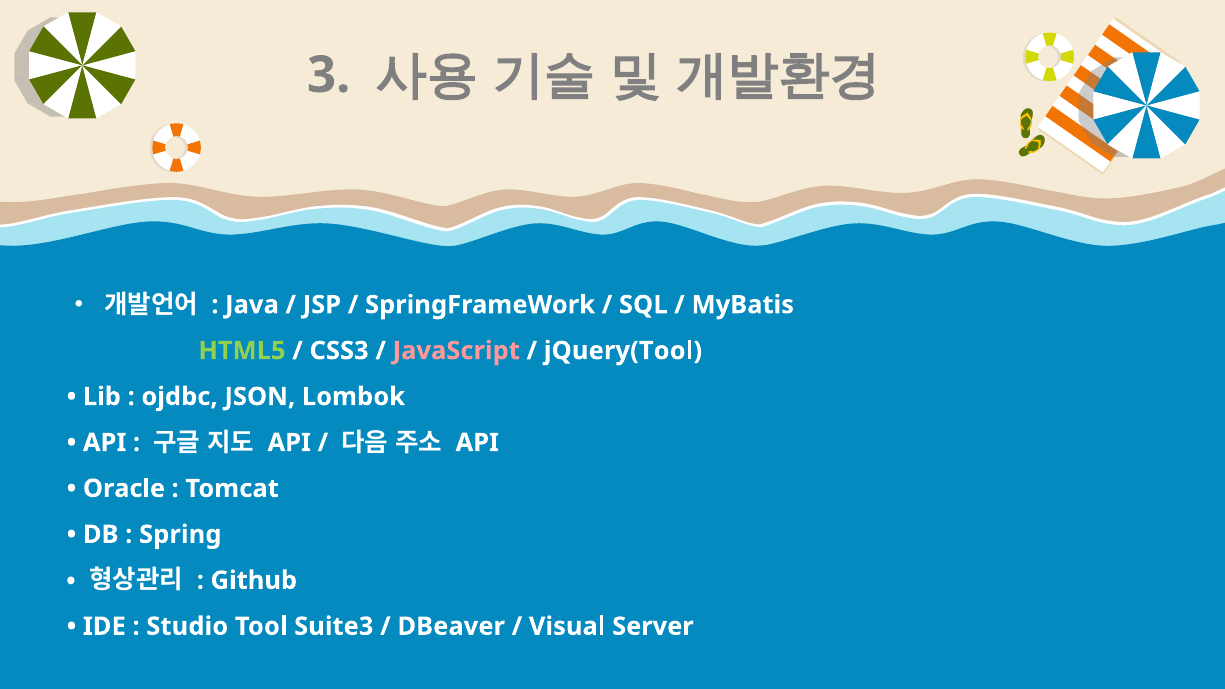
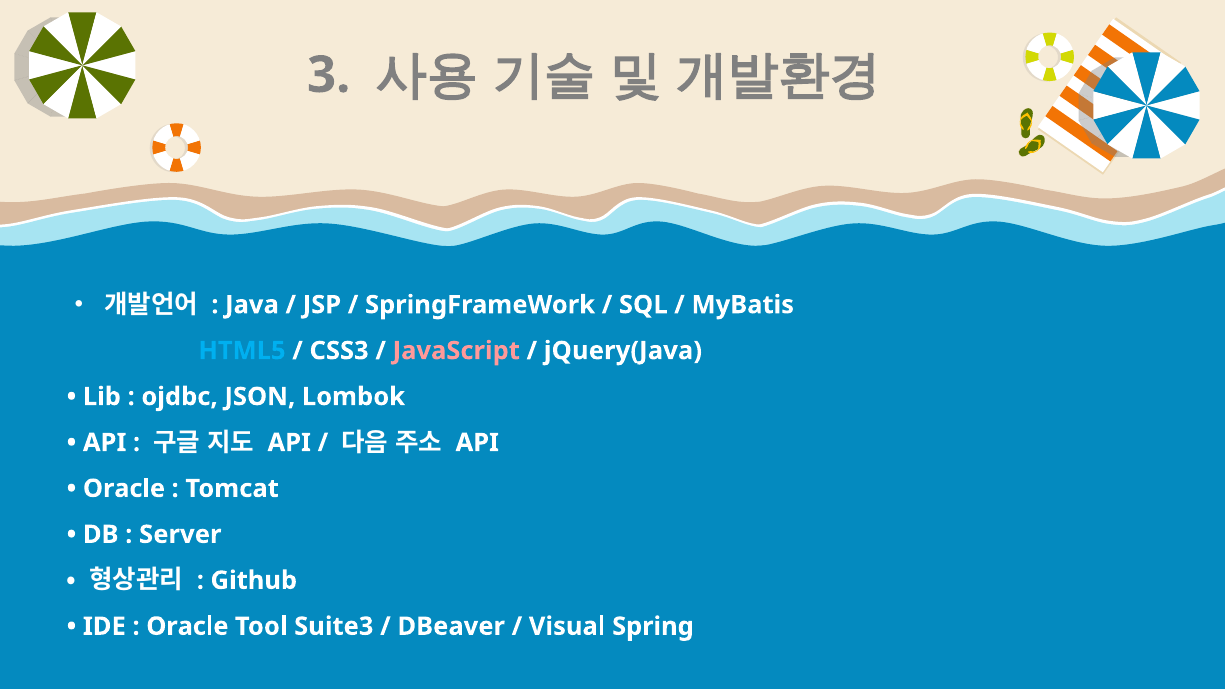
HTML5 colour: light green -> light blue (242, 351)
jQuery(Tool: jQuery(Tool -> jQuery(Java (623, 351)
Spring: Spring -> Server (180, 535)
Studio: Studio -> Oracle (187, 626)
Server: Server -> Spring (653, 626)
